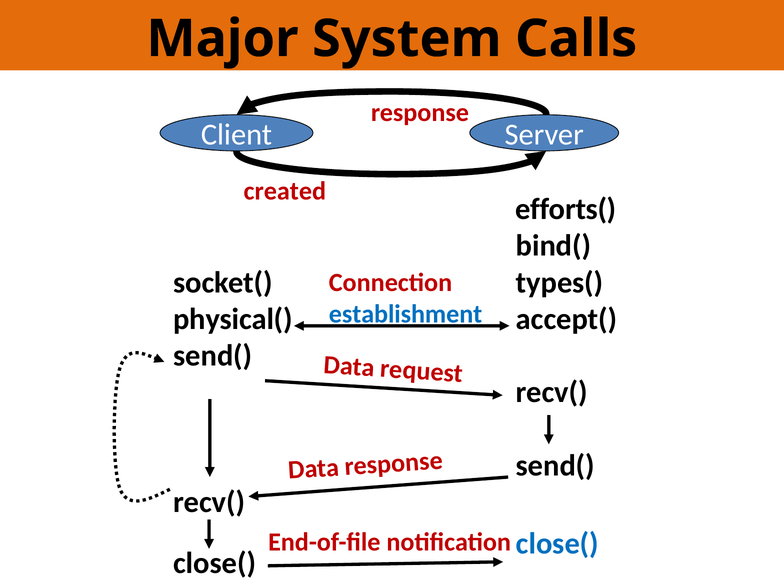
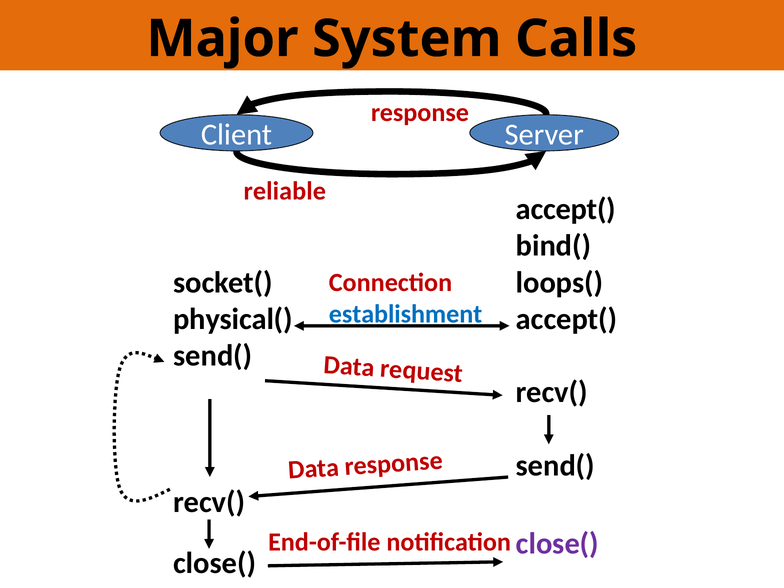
created: created -> reliable (285, 191)
efforts(: efforts( -> accept( (566, 209)
types(: types( -> loops( (560, 282)
close( colour: blue -> purple (557, 544)
